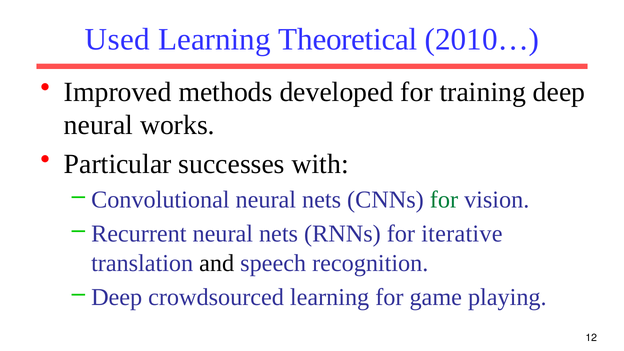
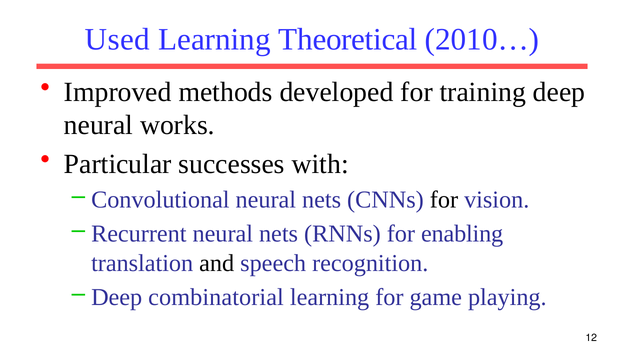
for colour: green -> black (444, 200)
iterative: iterative -> enabling (462, 234)
crowdsourced: crowdsourced -> combinatorial (216, 297)
